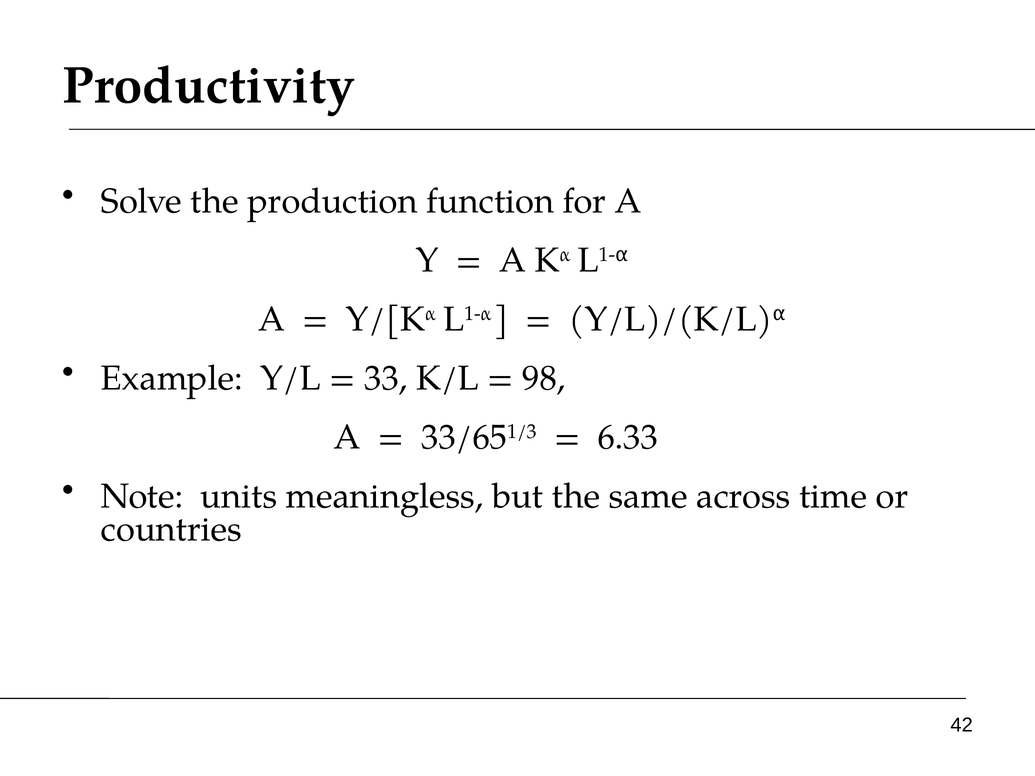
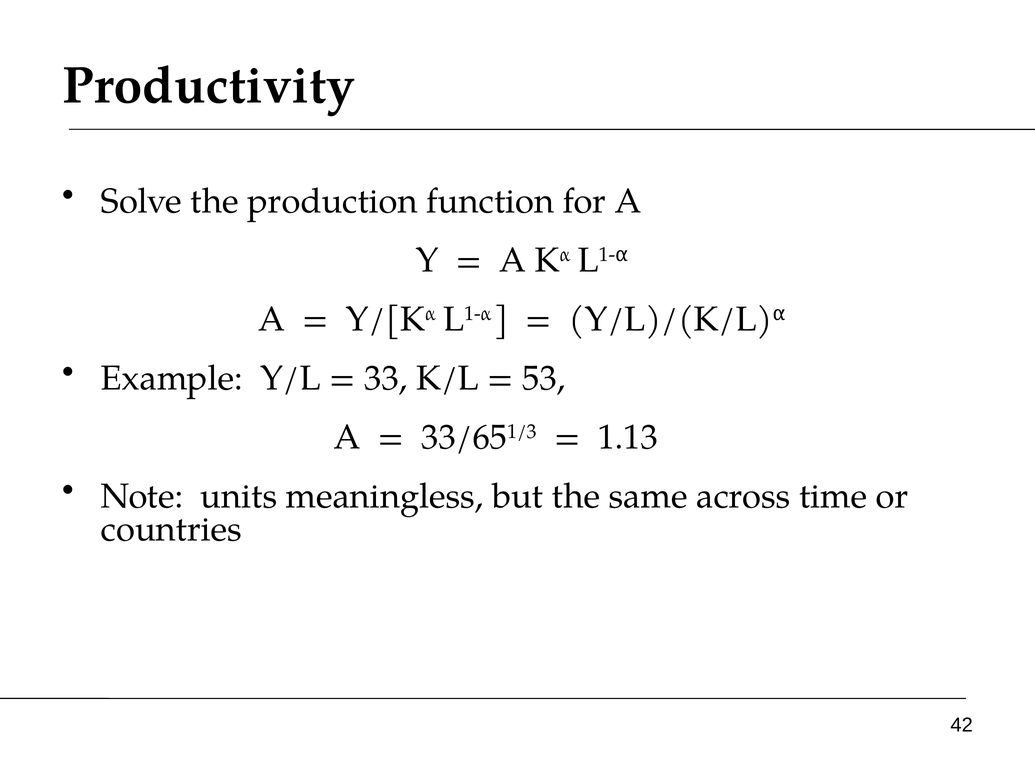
98: 98 -> 53 (544, 378)
6.33: 6.33 -> 1.13 (628, 437)
